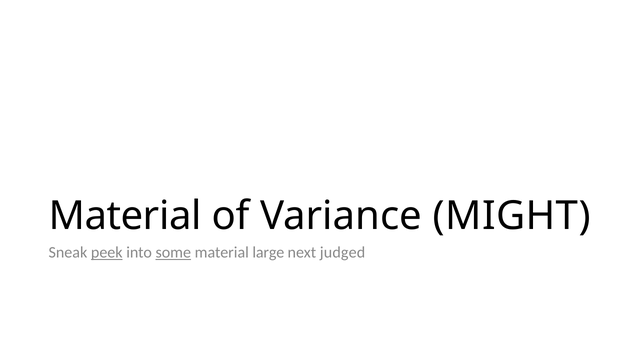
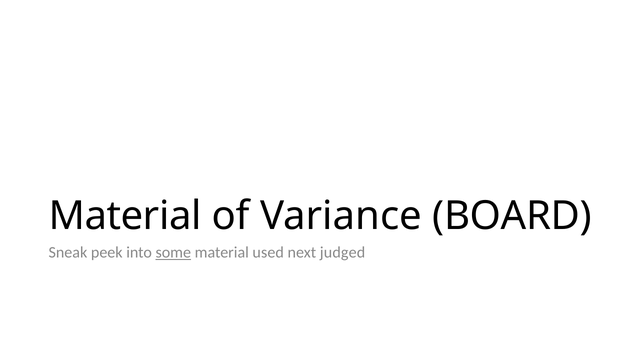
MIGHT: MIGHT -> BOARD (512, 216)
peek underline: present -> none (107, 253)
large: large -> used (268, 253)
